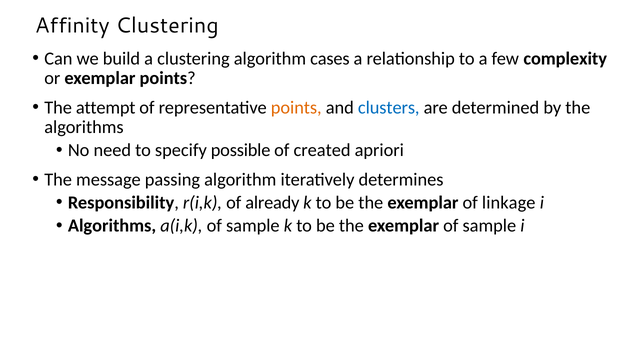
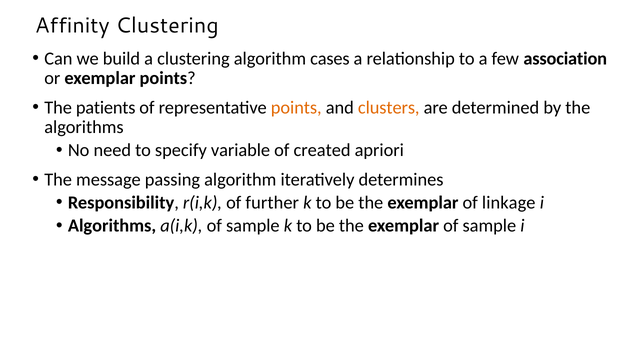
complexity: complexity -> association (565, 58)
attempt: attempt -> patients (106, 107)
clusters colour: blue -> orange (389, 107)
possible: possible -> variable (241, 150)
already: already -> further (272, 202)
